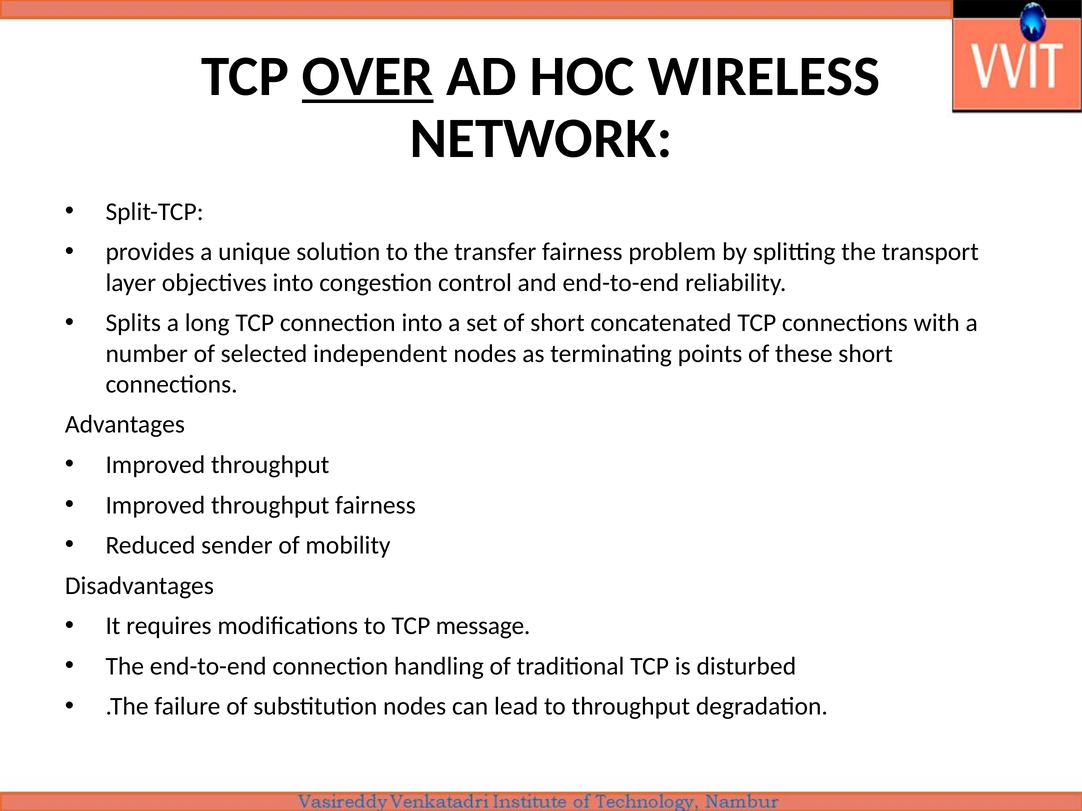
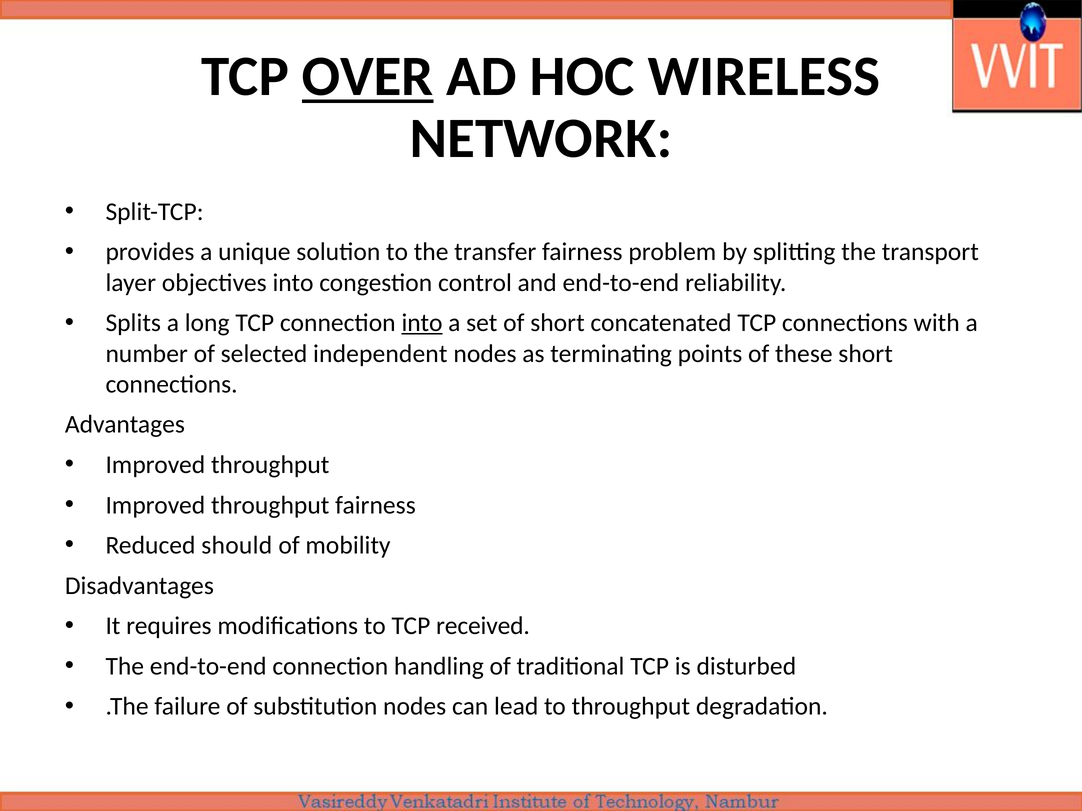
into underline: none -> present (422, 323)
sender: sender -> should (237, 546)
message: message -> received (483, 626)
